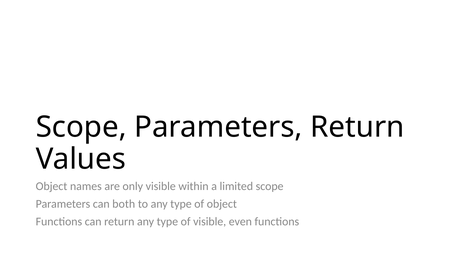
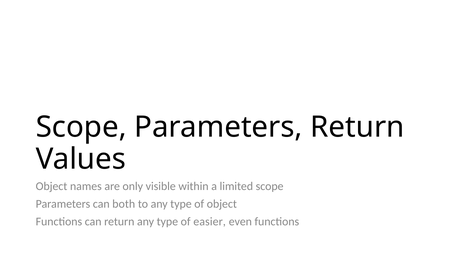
of visible: visible -> easier (210, 221)
